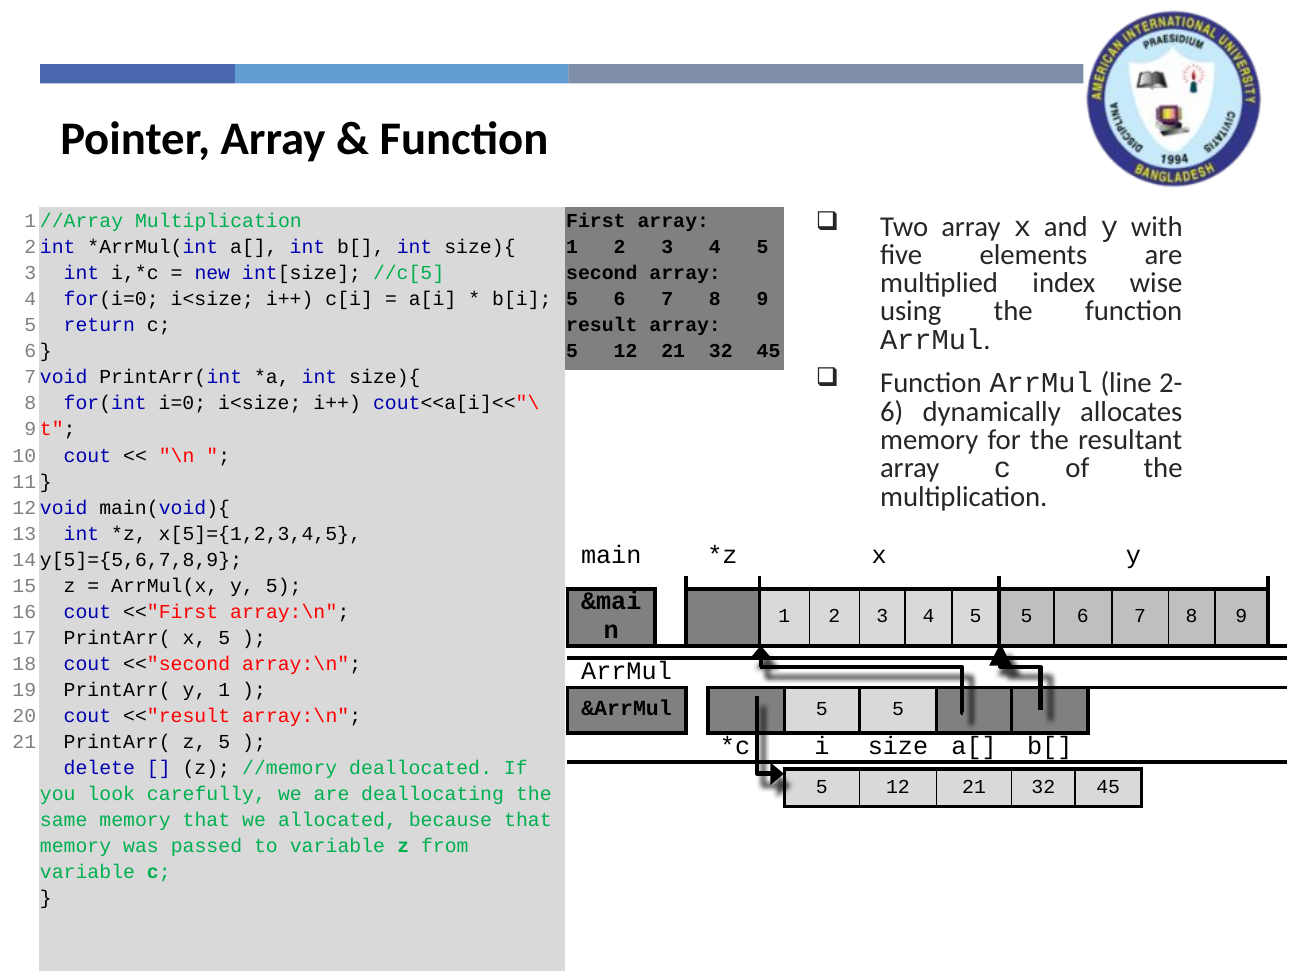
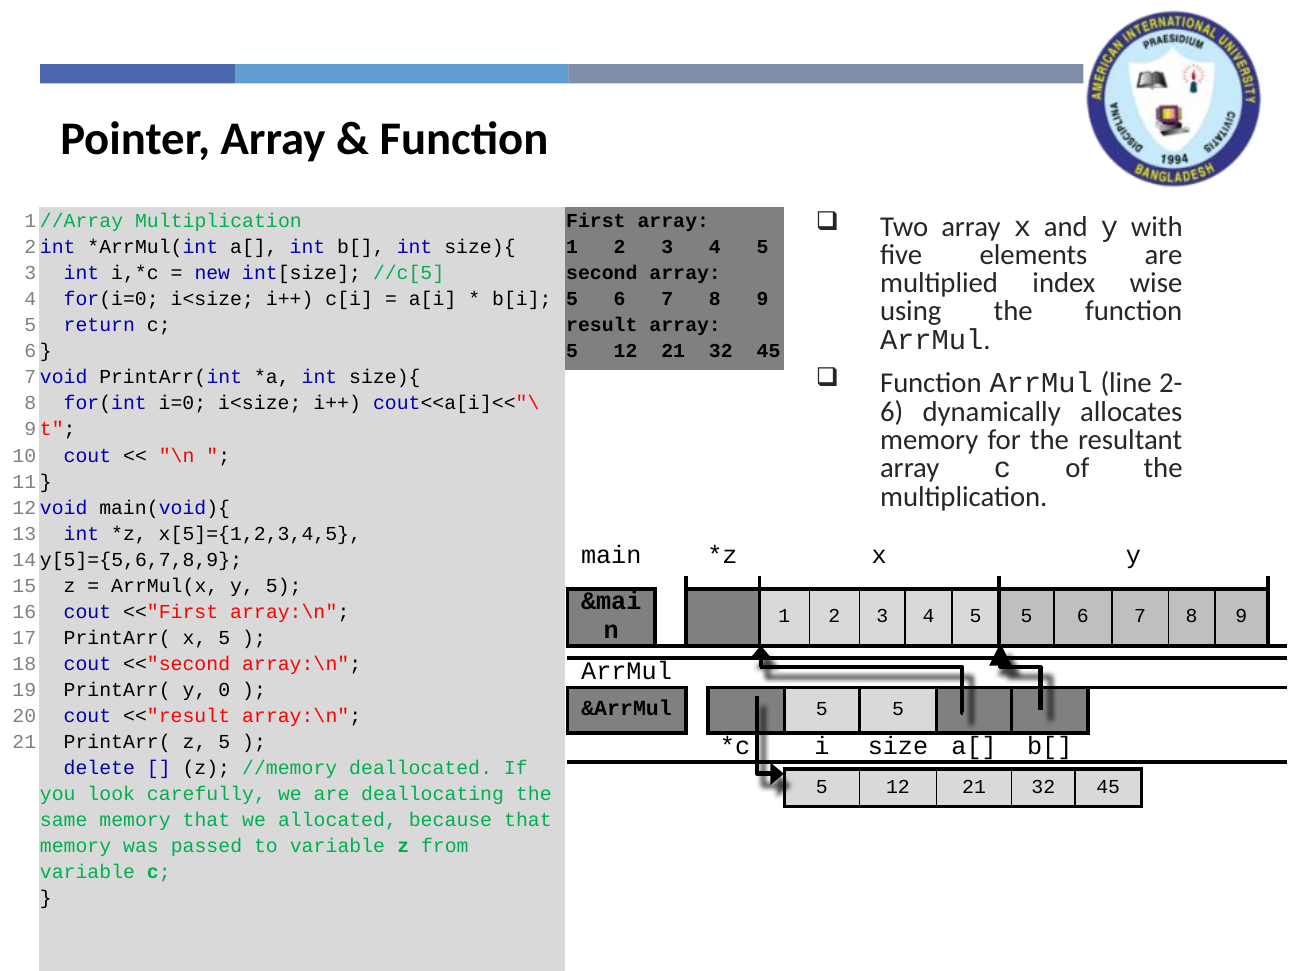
y 1: 1 -> 0 (224, 690)
